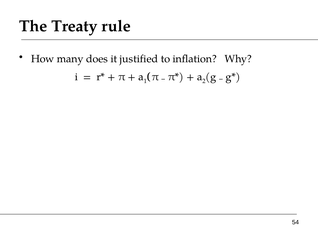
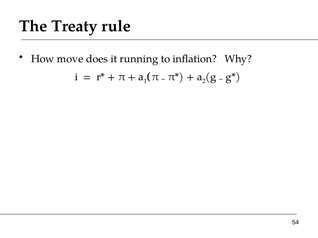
many: many -> move (70, 59)
justified: justified -> running (139, 59)
